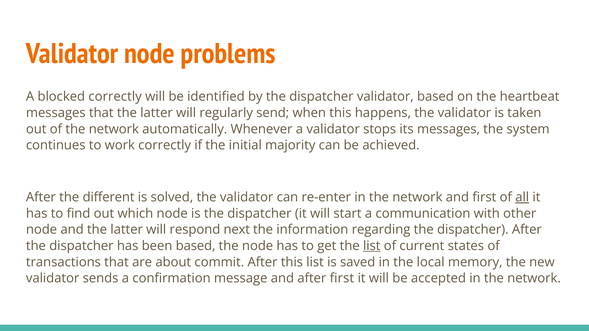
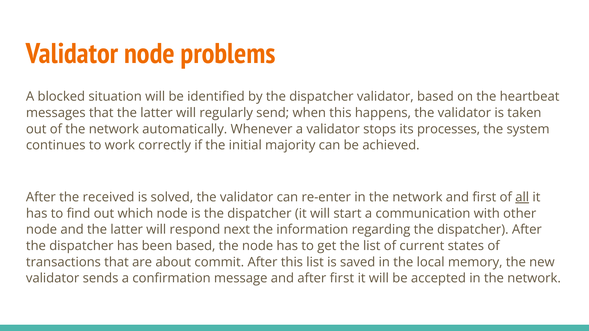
blocked correctly: correctly -> situation (115, 97)
its messages: messages -> processes (449, 129)
different: different -> received (109, 197)
list underline: present -> none (372, 246)
